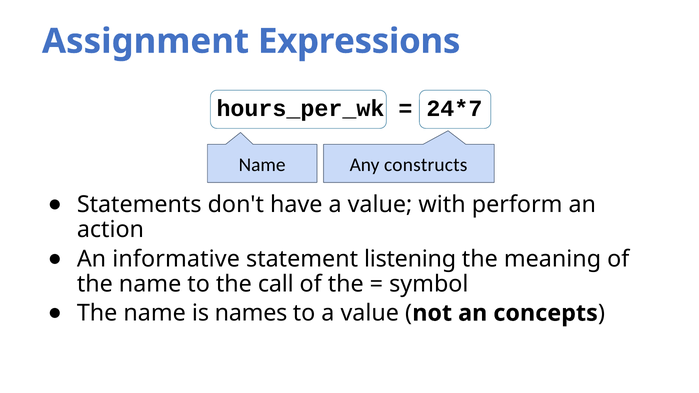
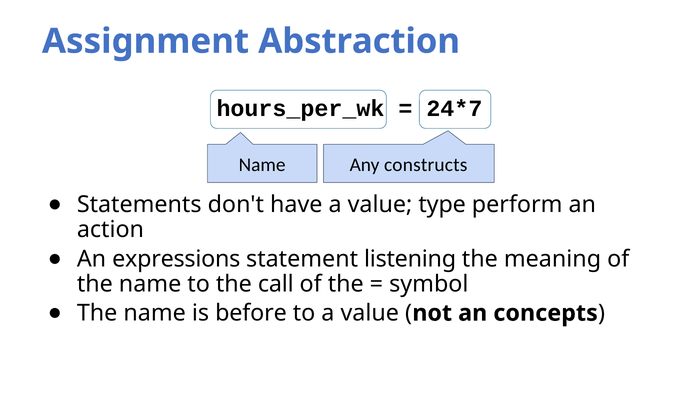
Expressions: Expressions -> Abstraction (359, 41)
with: with -> type (442, 205)
informative: informative -> expressions (176, 259)
names: names -> before (251, 313)
